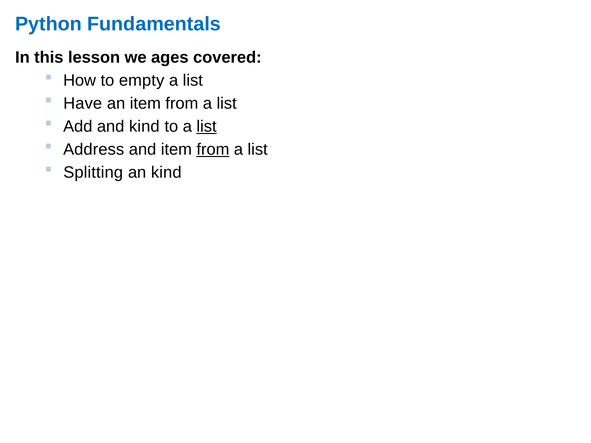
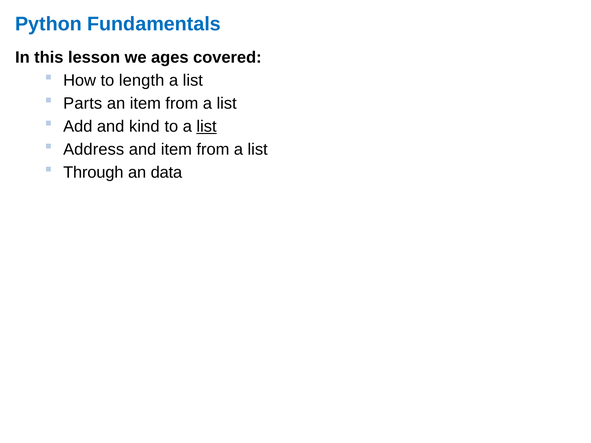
empty: empty -> length (142, 80)
Have: Have -> Parts (83, 103)
from underline: present -> none (213, 149)
Splitting: Splitting -> Through (93, 172)
an kind: kind -> data (166, 172)
